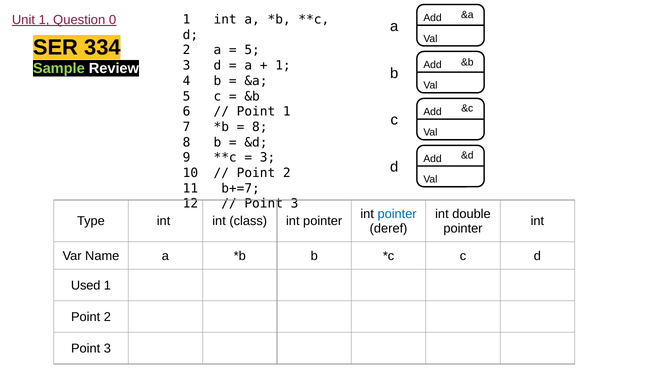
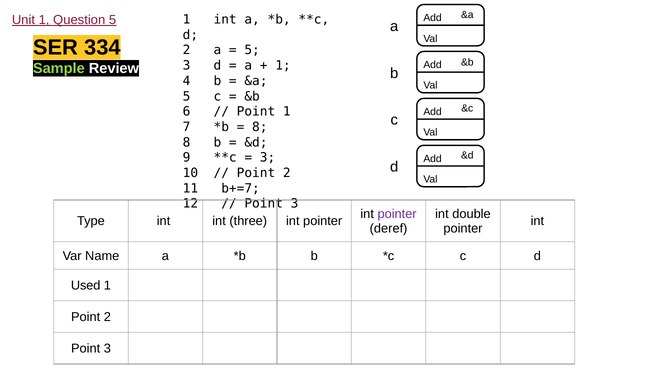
Question 0: 0 -> 5 (113, 20)
pointer colour: blue -> purple (397, 214)
class: class -> three (248, 221)
